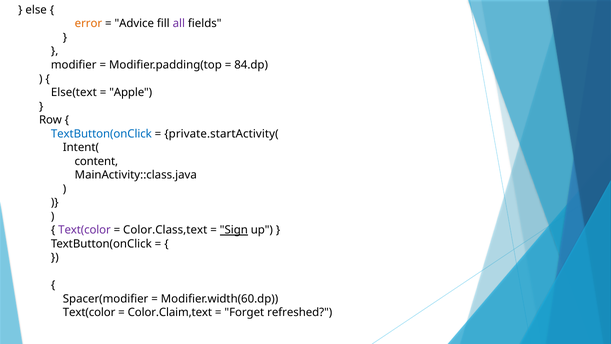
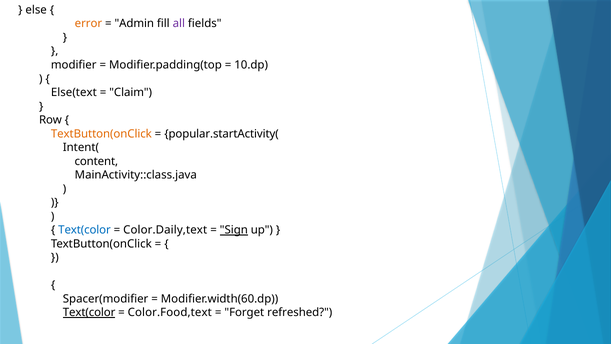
Advice: Advice -> Admin (134, 24)
84.dp: 84.dp -> 10.dp (251, 65)
Apple: Apple -> Claim (131, 92)
TextButton(onClick colour: blue -> orange (101, 134)
private.startActivity(: private.startActivity( -> popular.startActivity( (222, 134)
Text(color colour: purple -> blue (85, 230)
Color.Class,text: Color.Class,text -> Color.Daily,text (165, 230)
Text(color underline: none -> present (89, 312)
Color.Claim,text: Color.Claim,text -> Color.Food,text (170, 312)
